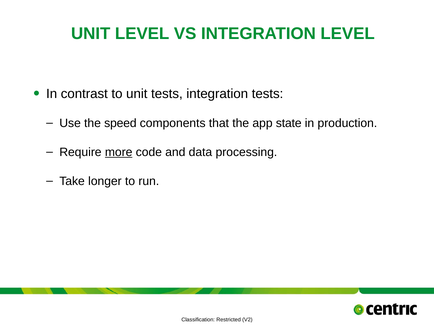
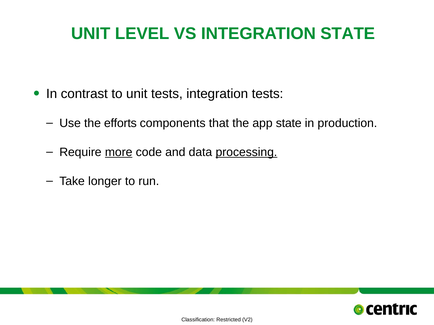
INTEGRATION LEVEL: LEVEL -> STATE (348, 34)
speed: speed -> efforts (120, 123)
processing underline: none -> present (246, 152)
